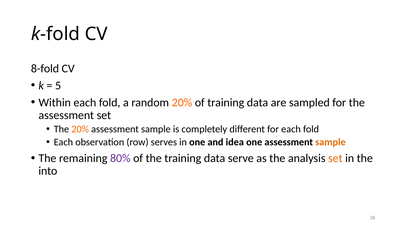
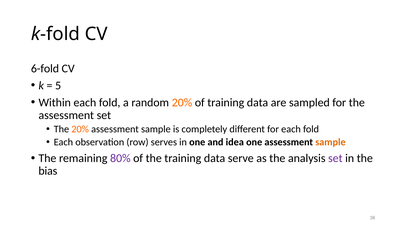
8-fold: 8-fold -> 6-fold (45, 69)
set colour: orange -> purple (335, 159)
into: into -> bias (48, 171)
